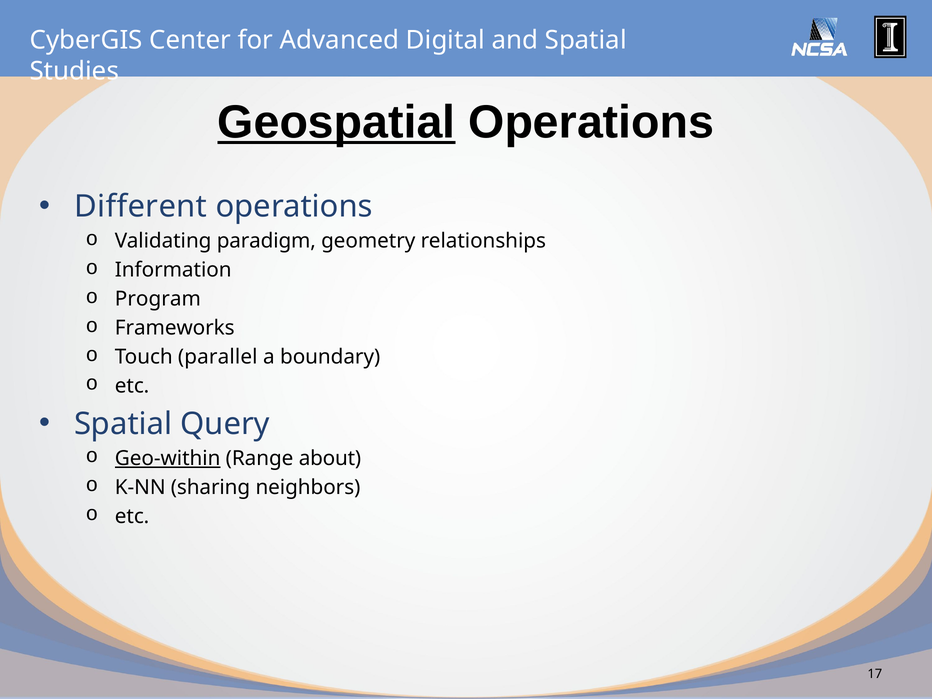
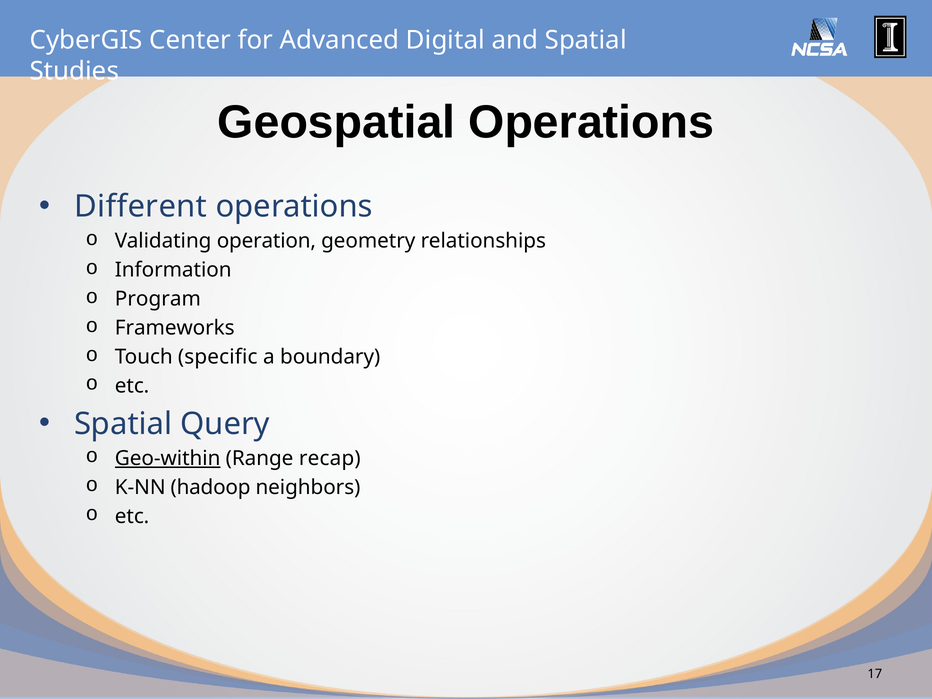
Geospatial underline: present -> none (336, 122)
paradigm: paradigm -> operation (266, 241)
parallel: parallel -> specific (218, 357)
about: about -> recap (330, 458)
sharing: sharing -> hadoop (211, 487)
